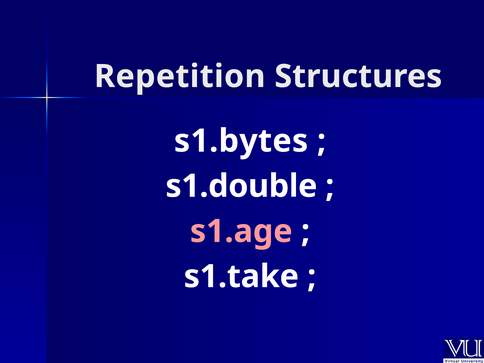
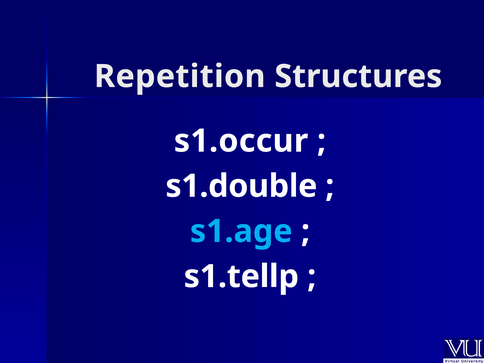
s1.bytes: s1.bytes -> s1.occur (241, 141)
s1.age colour: pink -> light blue (241, 231)
s1.take: s1.take -> s1.tellp (241, 276)
